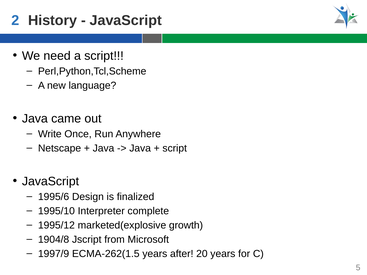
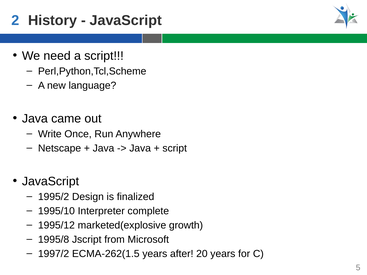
1995/6: 1995/6 -> 1995/2 (54, 197)
1904/8: 1904/8 -> 1995/8 (54, 240)
1997/9: 1997/9 -> 1997/2 (54, 254)
